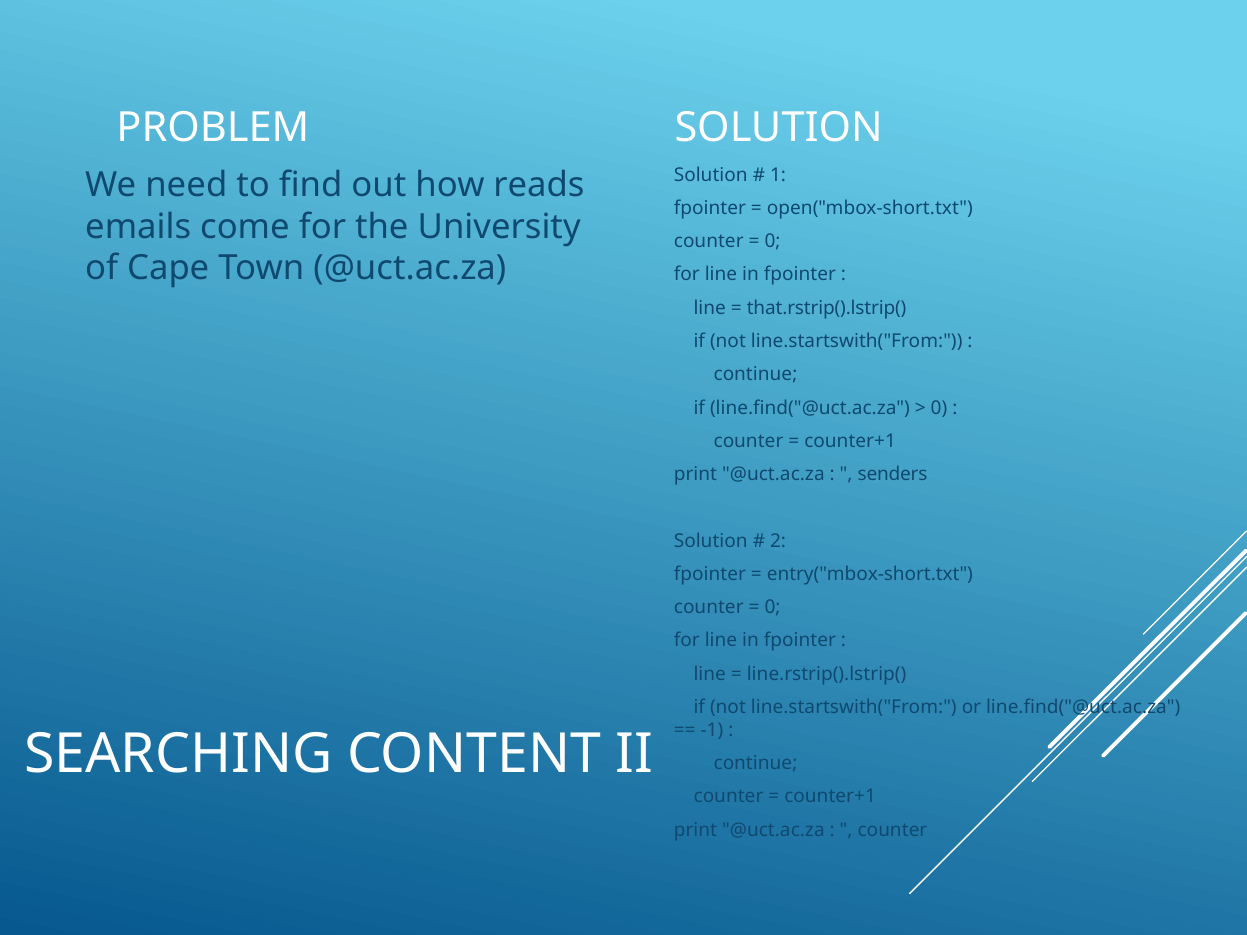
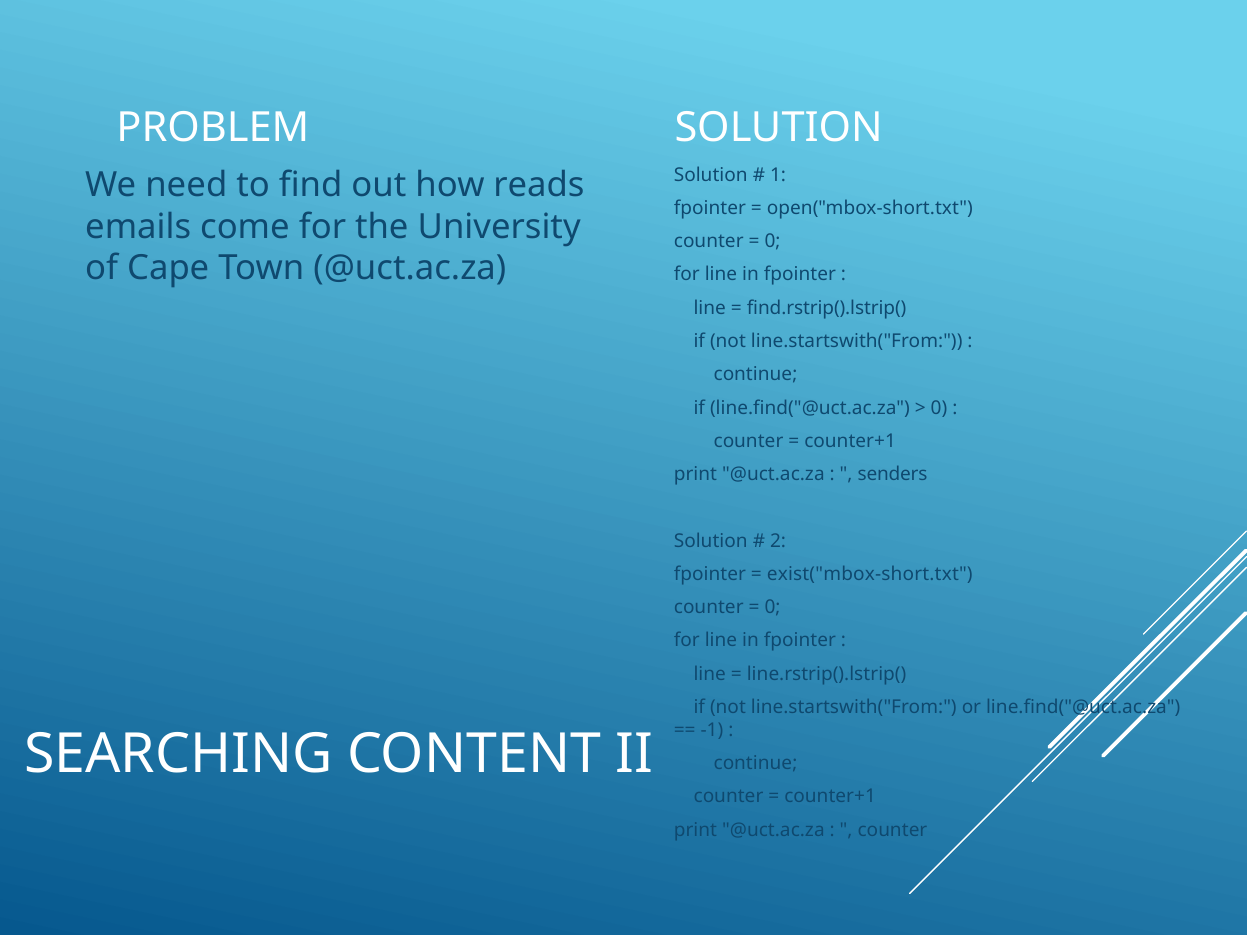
that.rstrip().lstrip(: that.rstrip().lstrip( -> find.rstrip().lstrip( (827, 308)
entry("mbox-short.txt: entry("mbox-short.txt -> exist("mbox-short.txt (870, 574)
